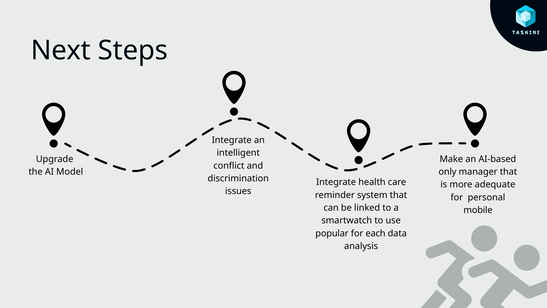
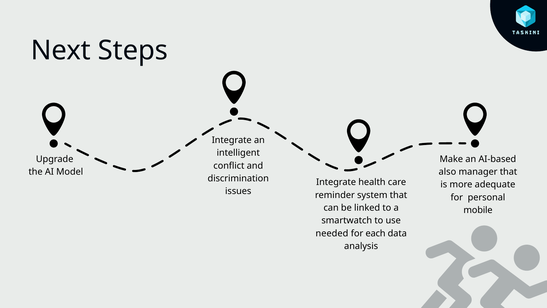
only: only -> also (447, 172)
popular: popular -> needed (332, 233)
